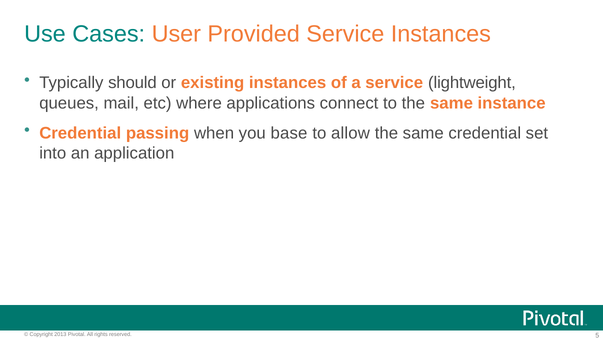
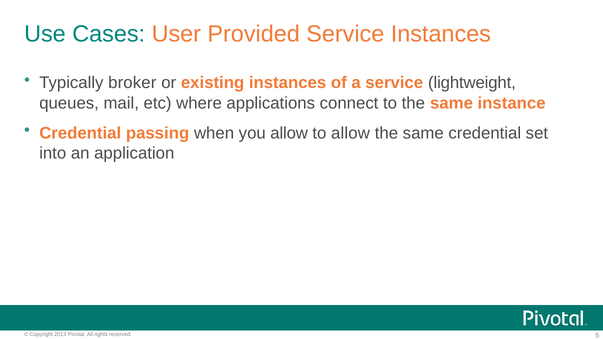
should: should -> broker (132, 83)
you base: base -> allow (289, 133)
